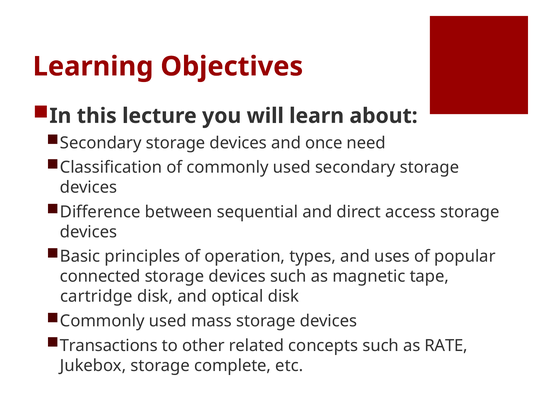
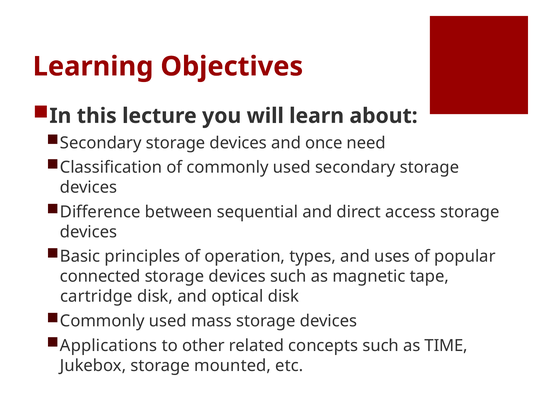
Transactions: Transactions -> Applications (109, 345)
RATE: RATE -> TIME (446, 345)
complete: complete -> mounted (233, 365)
